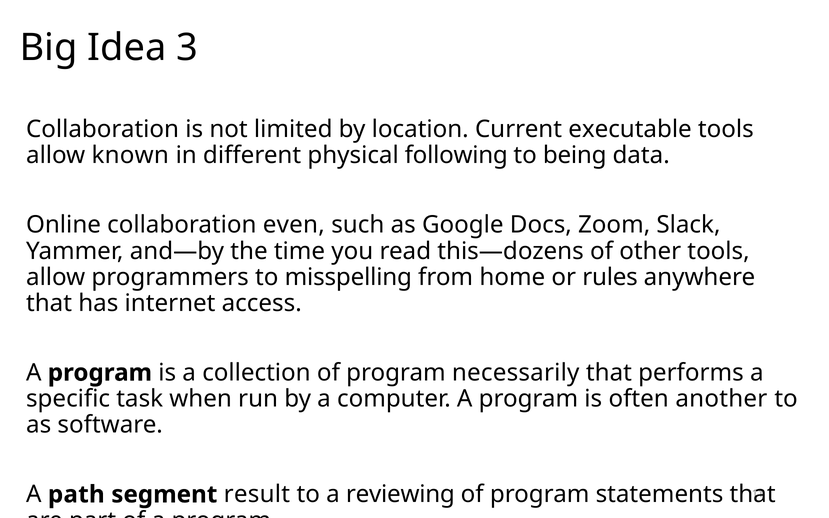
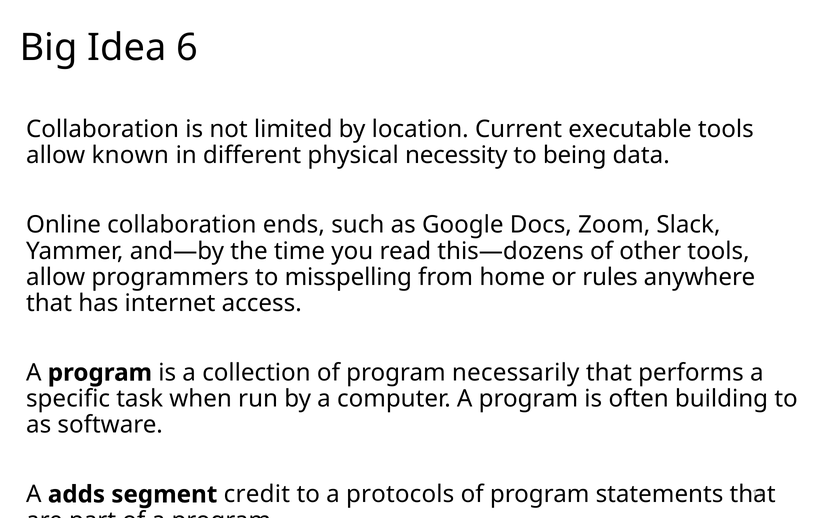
3: 3 -> 6 (187, 48)
following: following -> necessity (456, 155)
even: even -> ends (294, 225)
another: another -> building (722, 399)
path: path -> adds (76, 495)
result: result -> credit (257, 495)
reviewing: reviewing -> protocols (400, 495)
